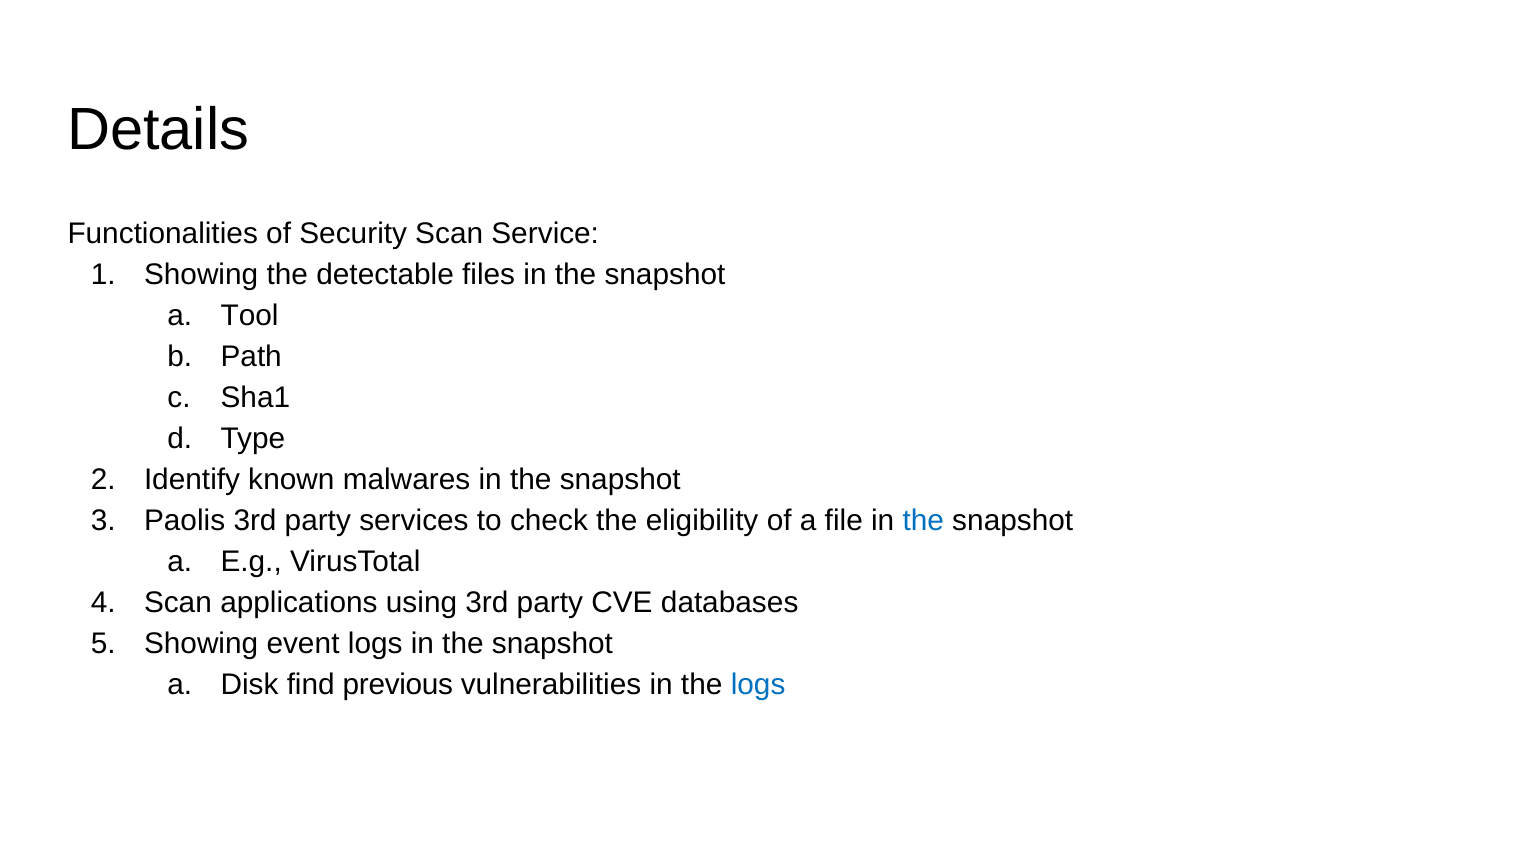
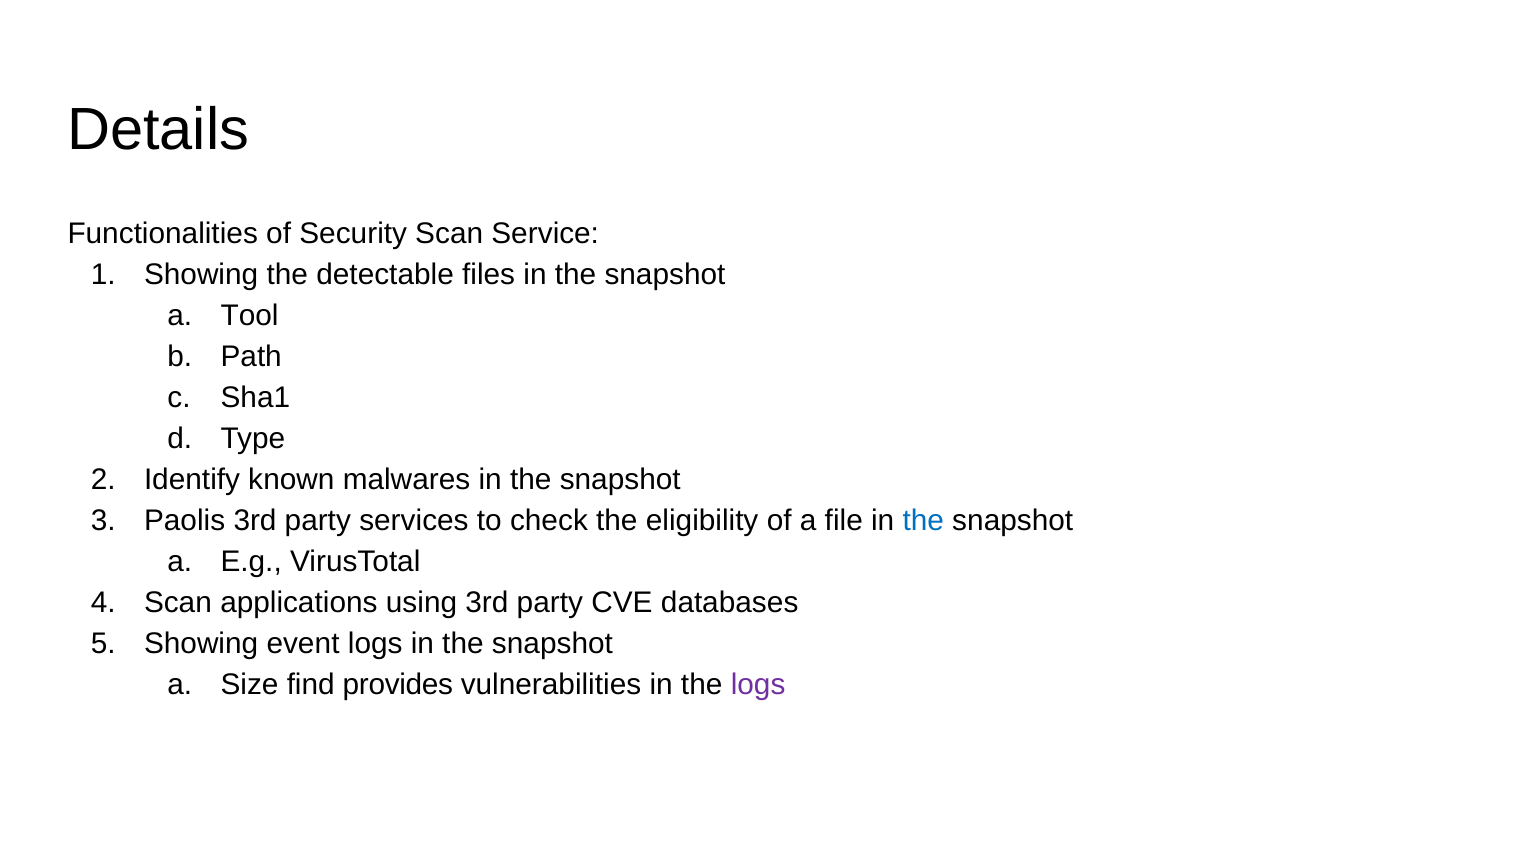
Disk: Disk -> Size (250, 685)
previous: previous -> provides (398, 685)
logs colour: blue -> purple (758, 685)
